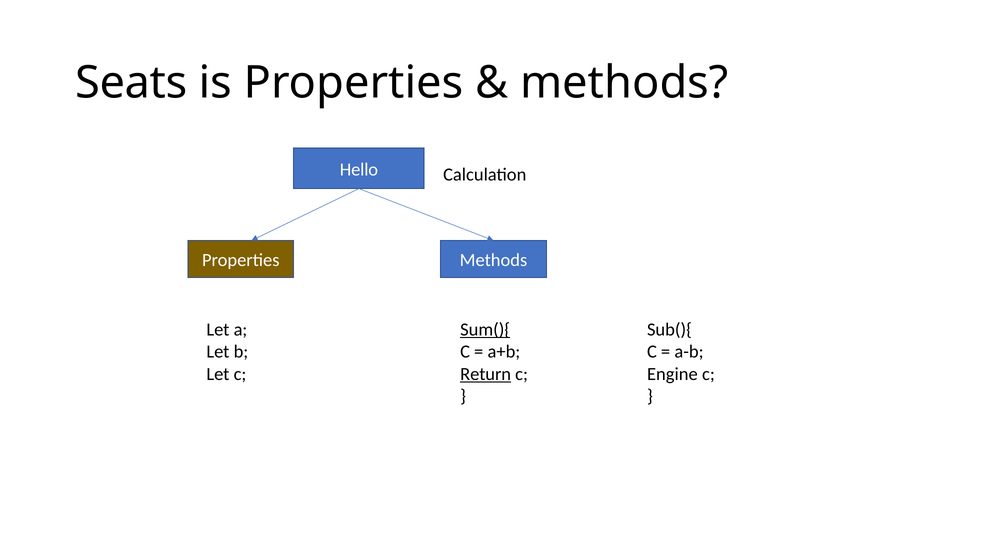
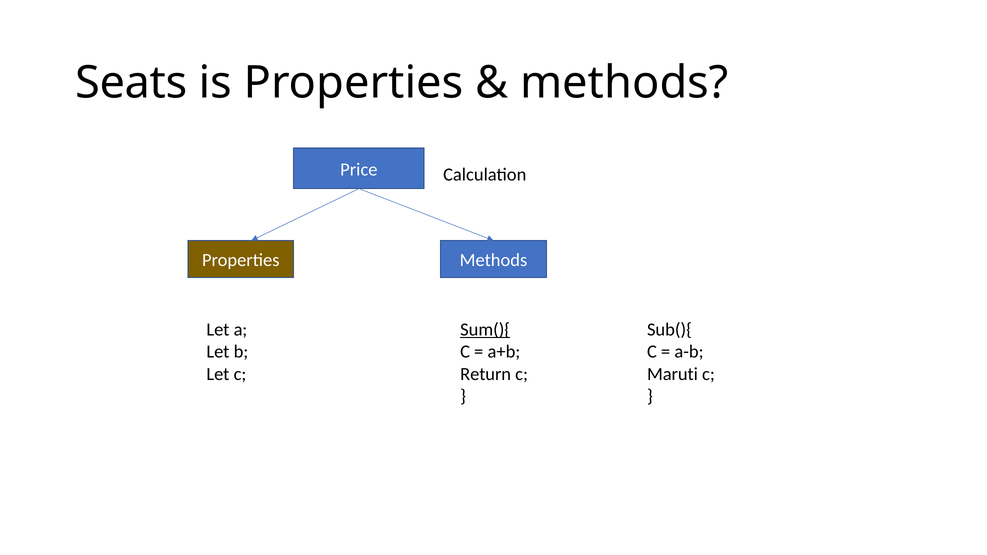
Hello: Hello -> Price (359, 170)
Return underline: present -> none (486, 374)
Engine: Engine -> Maruti (672, 374)
